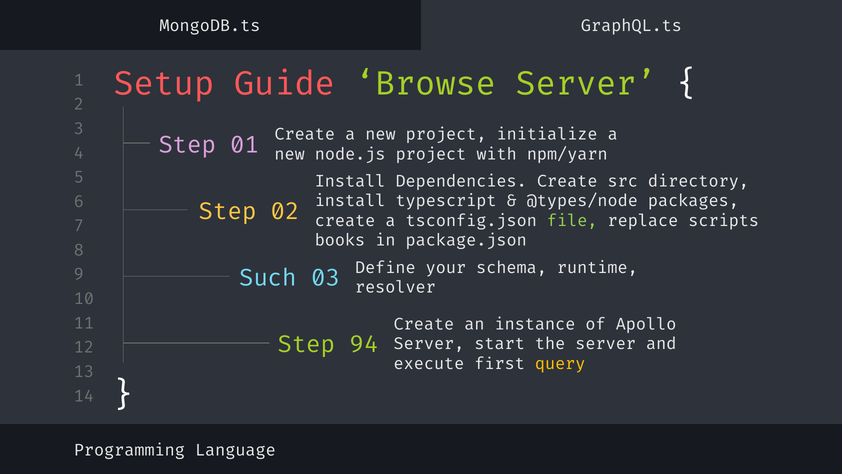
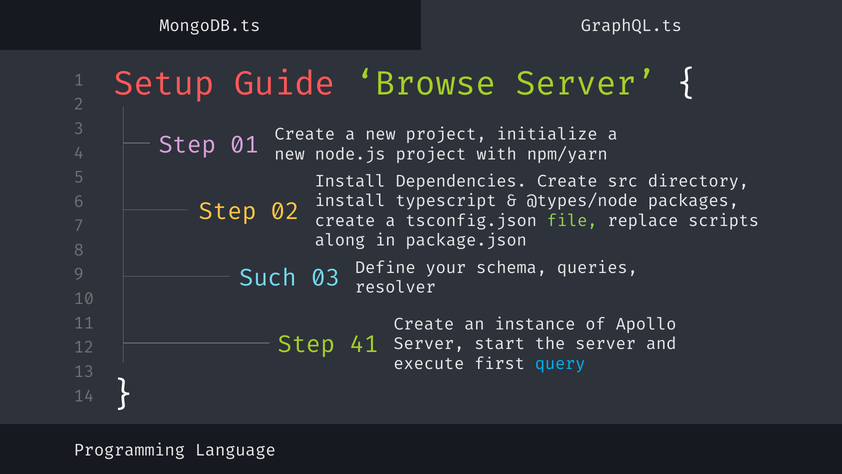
books: books -> along (340, 240)
runtime: runtime -> queries (597, 267)
94: 94 -> 41 (364, 344)
query colour: yellow -> light blue (560, 363)
